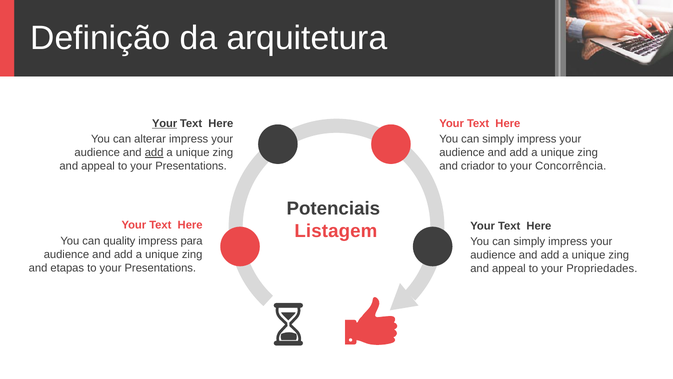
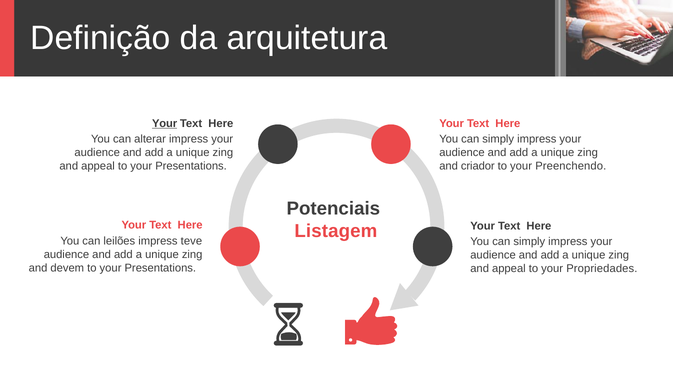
add underline: present -> none (154, 153)
Concorrência: Concorrência -> Preenchendo (571, 166)
quality: quality -> leilões (119, 241)
para: para -> teve (191, 241)
etapas: etapas -> devem (67, 268)
